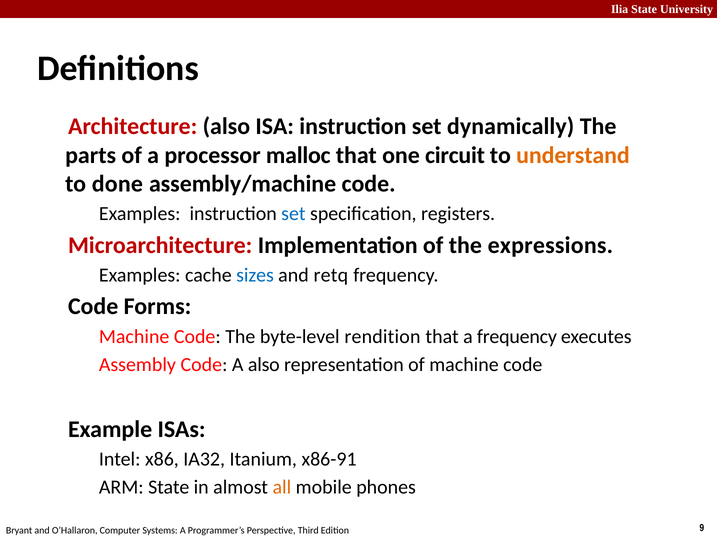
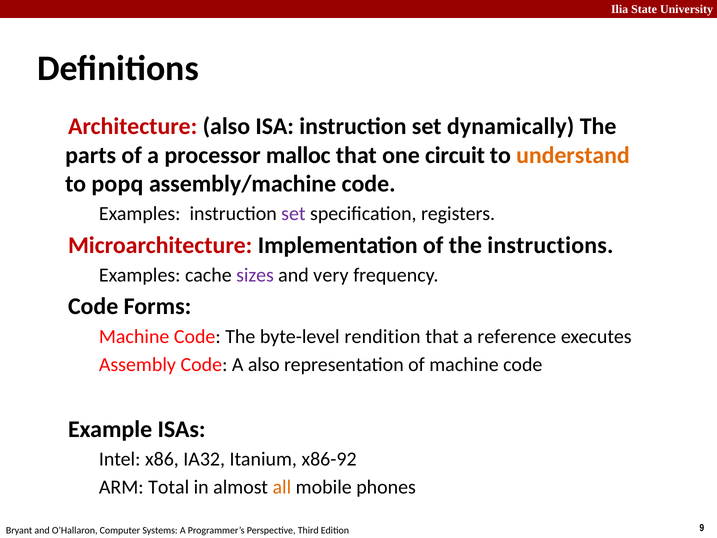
done: done -> popq (117, 184)
set colour: blue -> purple (293, 214)
expressions: expressions -> instructions (550, 245)
sizes colour: blue -> purple (255, 275)
retq: retq -> very (331, 275)
a frequency: frequency -> reference (517, 336)
x86-91: x86-91 -> x86-92 (329, 459)
State: State -> Total (169, 487)
